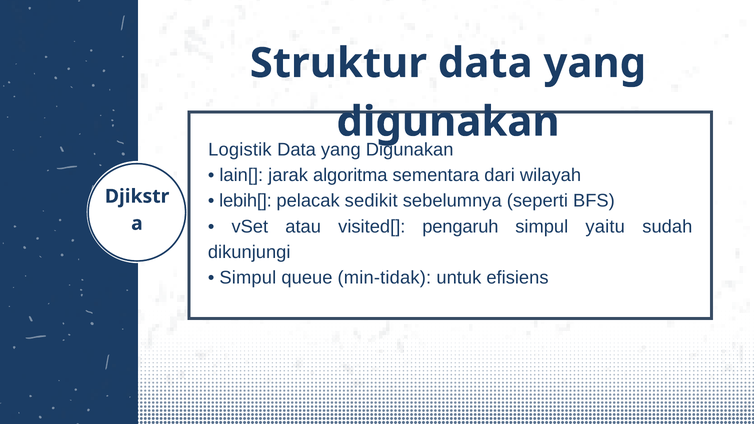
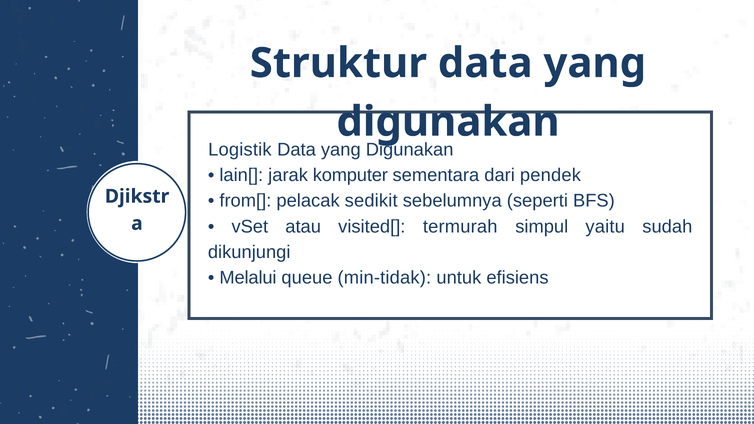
algoritma: algoritma -> komputer (350, 175)
wilayah: wilayah -> pendek (550, 175)
lebih[: lebih[ -> from[ (245, 201)
pengaruh: pengaruh -> termurah (460, 227)
Simpul: Simpul -> Melalui (248, 278)
